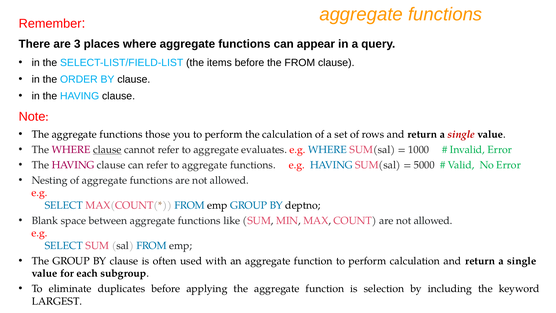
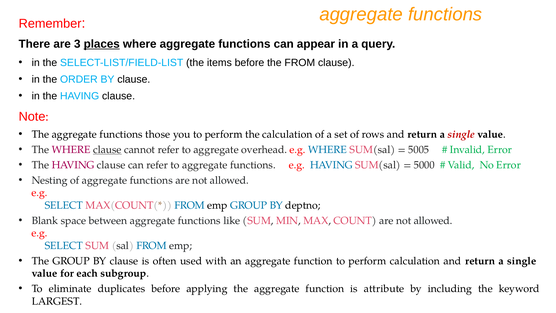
places underline: none -> present (102, 44)
evaluates: evaluates -> overhead (264, 150)
1000: 1000 -> 5005 (419, 150)
selection: selection -> attribute (384, 289)
